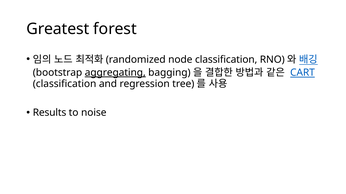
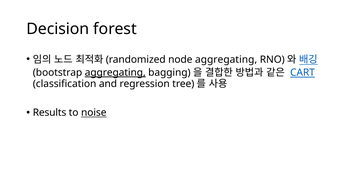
Greatest: Greatest -> Decision (58, 29)
node classification: classification -> aggregating (226, 60)
noise underline: none -> present (94, 113)
